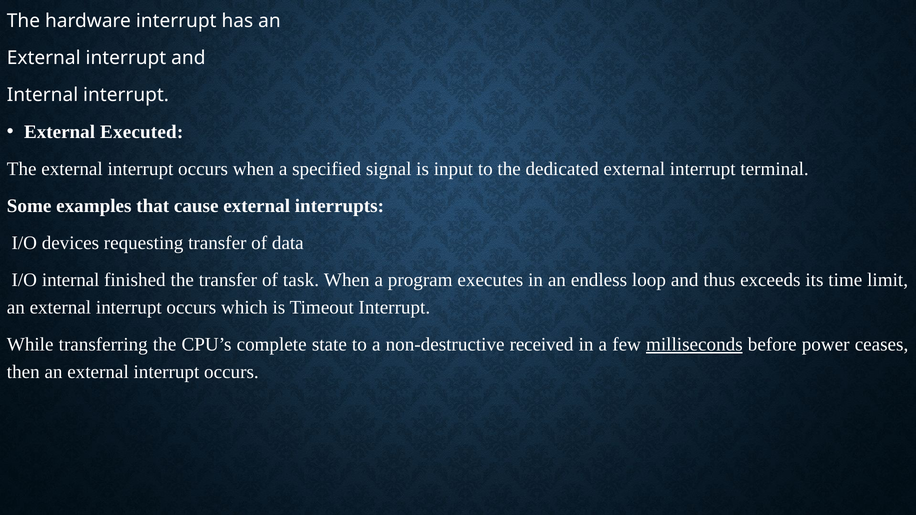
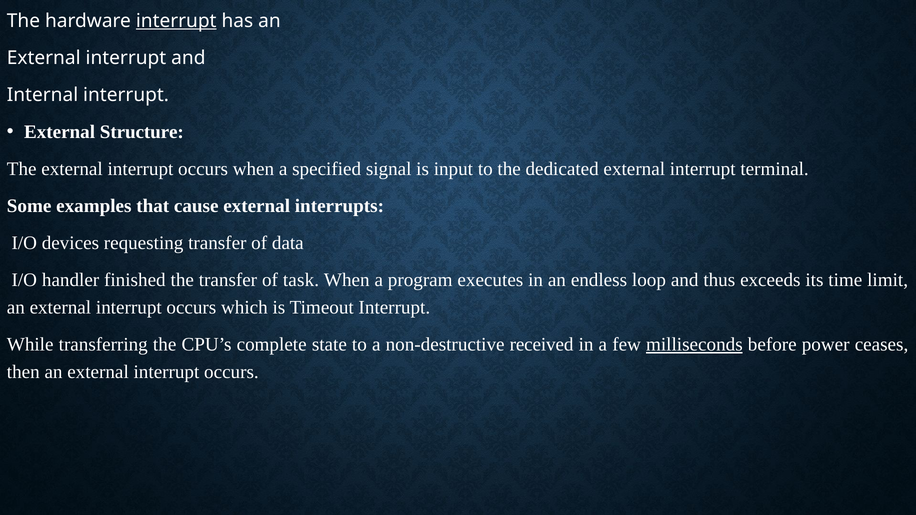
interrupt underline: none -> present (176, 21)
Executed: Executed -> Structure (142, 132)
I/O internal: internal -> handler (71, 280)
